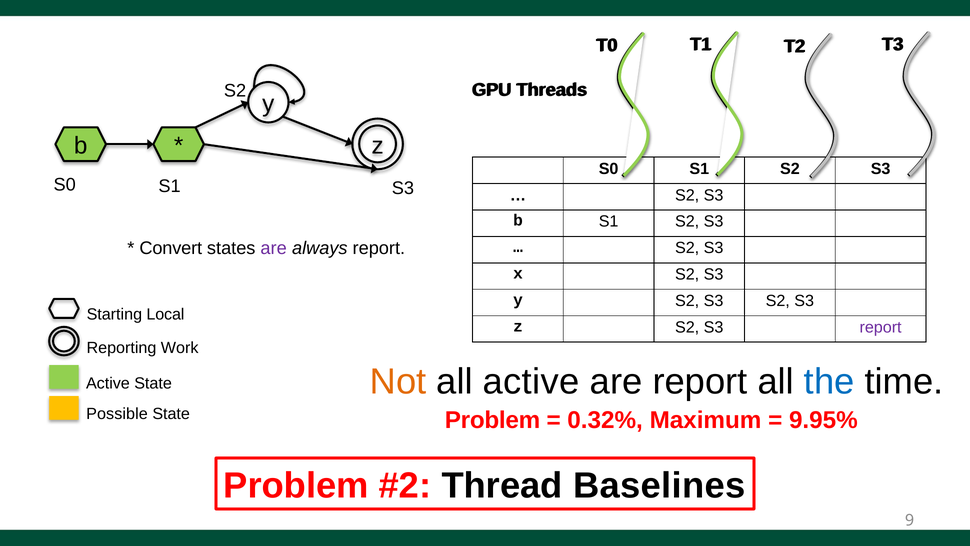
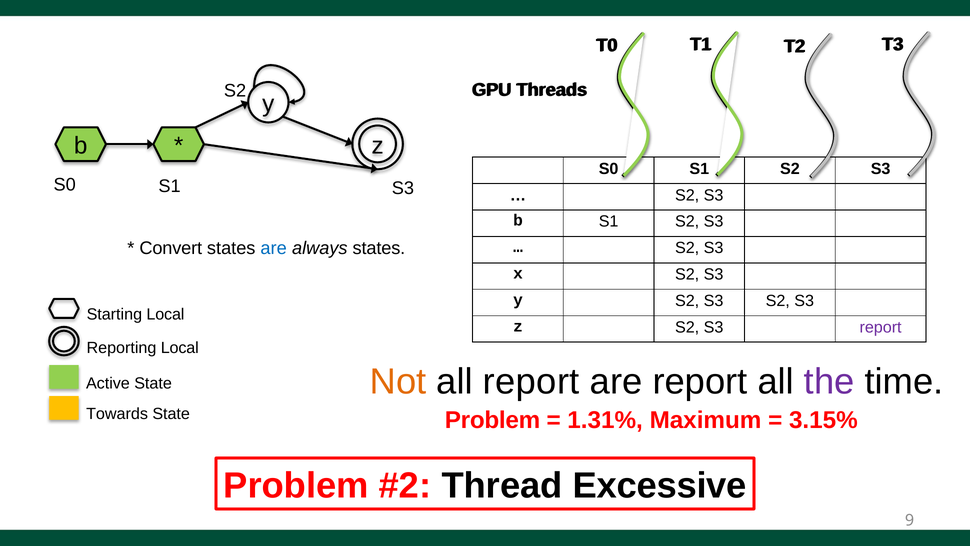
are colour: purple -> blue (274, 248)
always report: report -> states (379, 248)
Reporting Work: Work -> Local (180, 348)
all active: active -> report (531, 381)
the colour: blue -> purple (829, 381)
Possible: Possible -> Towards (117, 414)
0.32%: 0.32% -> 1.31% (605, 420)
9.95%: 9.95% -> 3.15% (823, 420)
Baselines: Baselines -> Excessive (660, 486)
